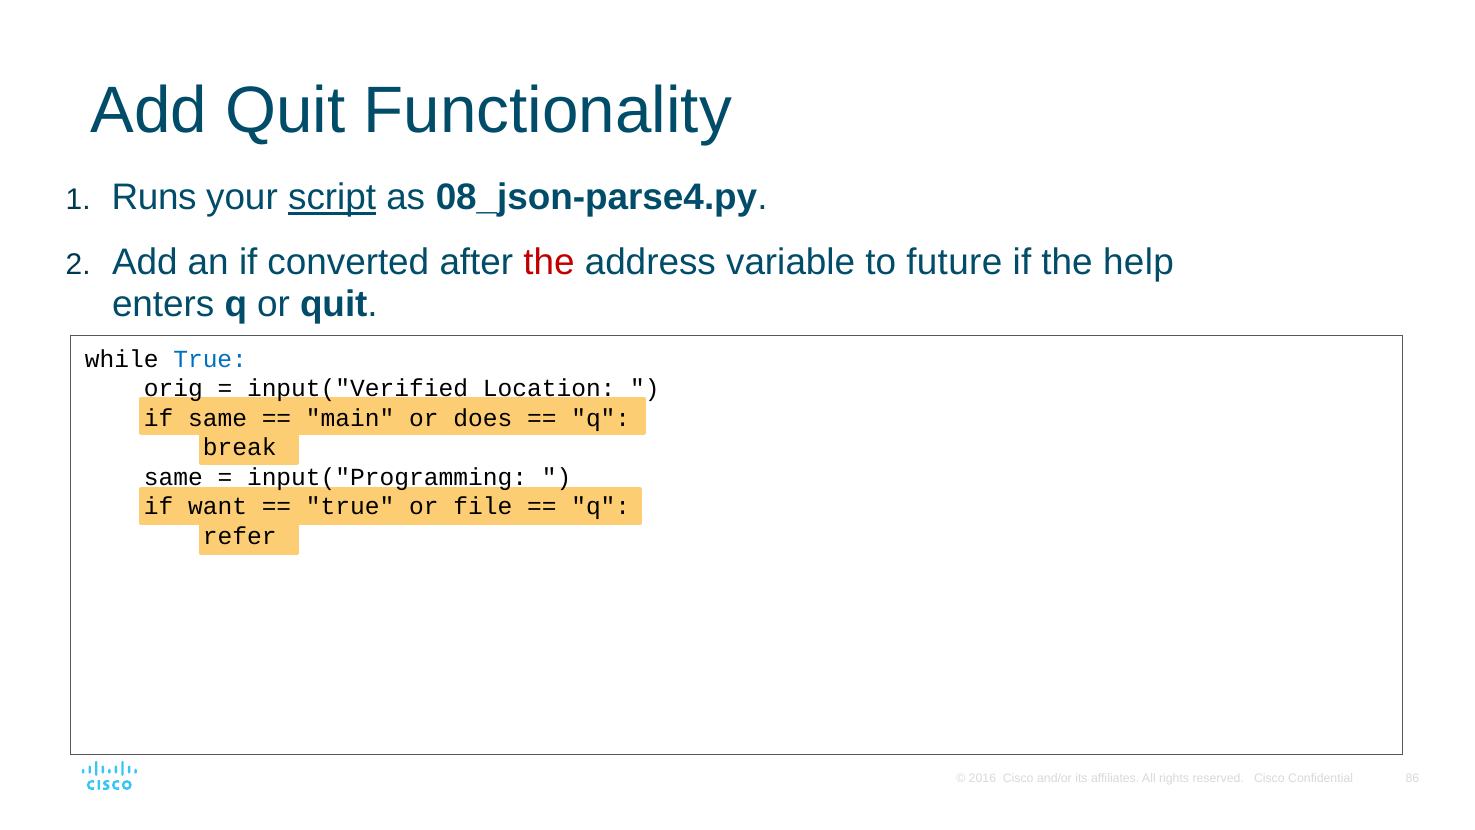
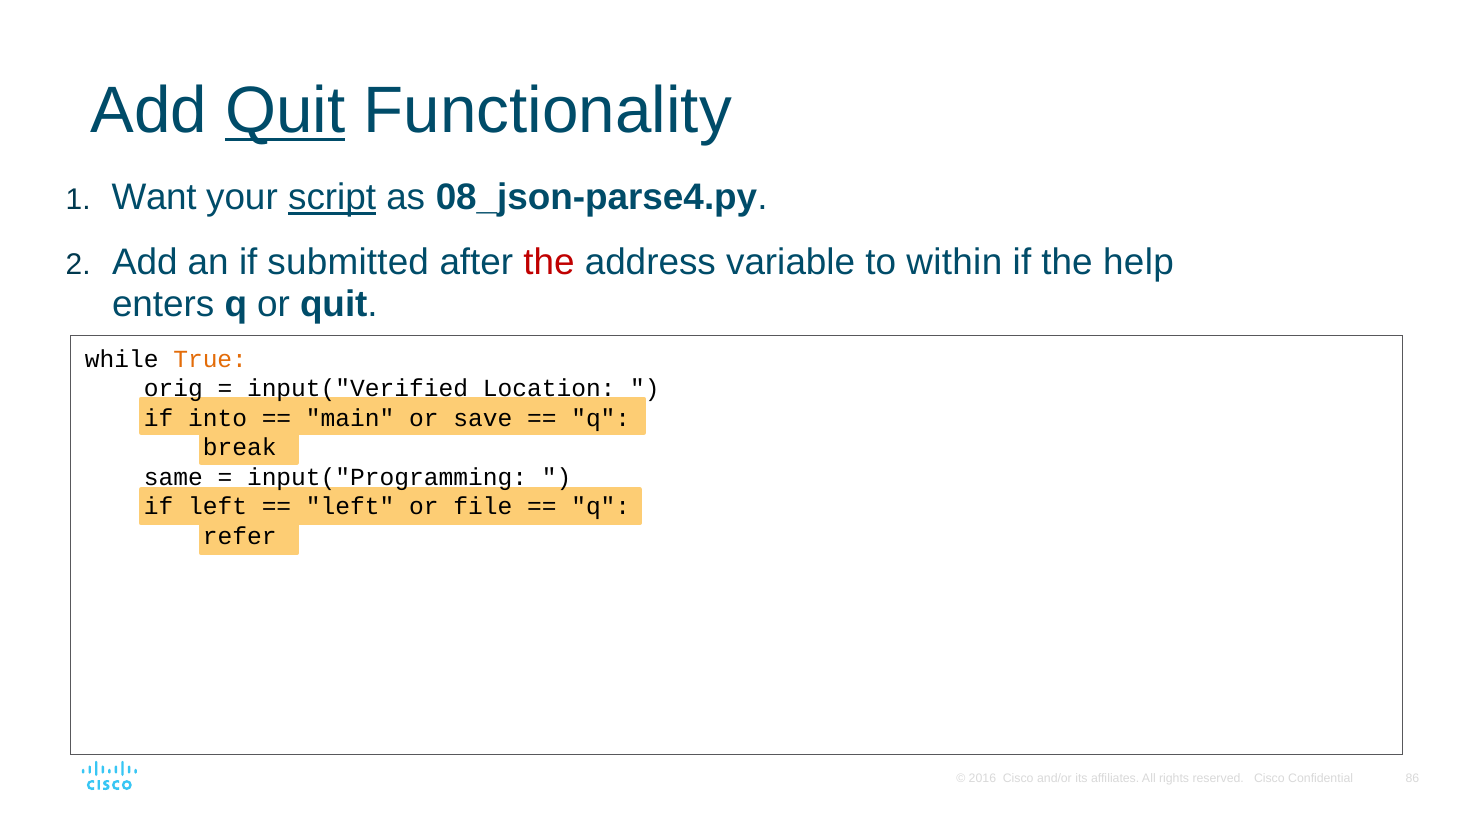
Quit underline: none -> present (285, 111)
Runs: Runs -> Want (154, 198)
converted: converted -> submitted (348, 262)
future: future -> within (954, 262)
True colour: blue -> orange (210, 359)
if same: same -> into (218, 418)
does: does -> save (483, 418)
if want: want -> left (218, 506)
true: true -> left (350, 506)
